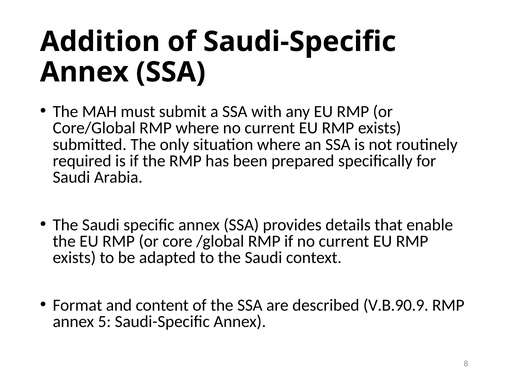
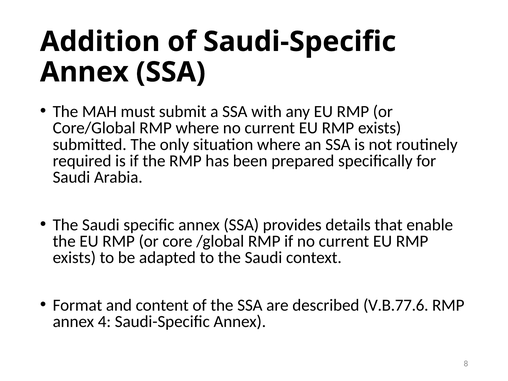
V.B.90.9: V.B.90.9 -> V.B.77.6 (396, 305)
5: 5 -> 4 (104, 322)
